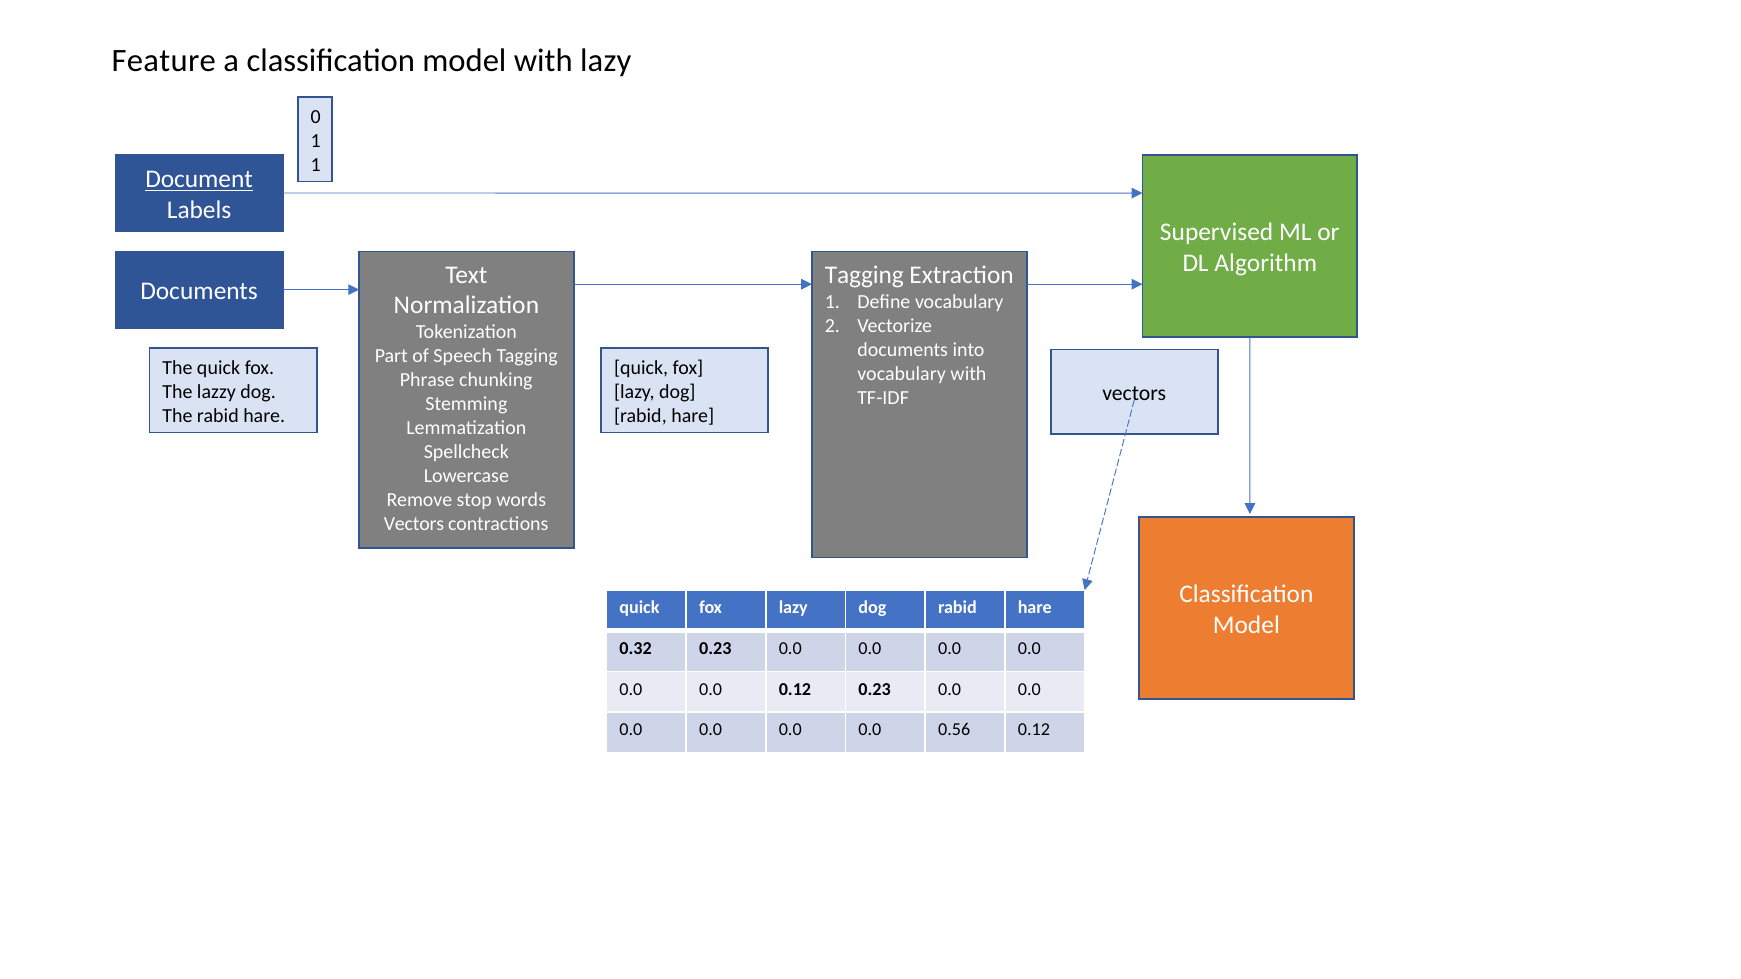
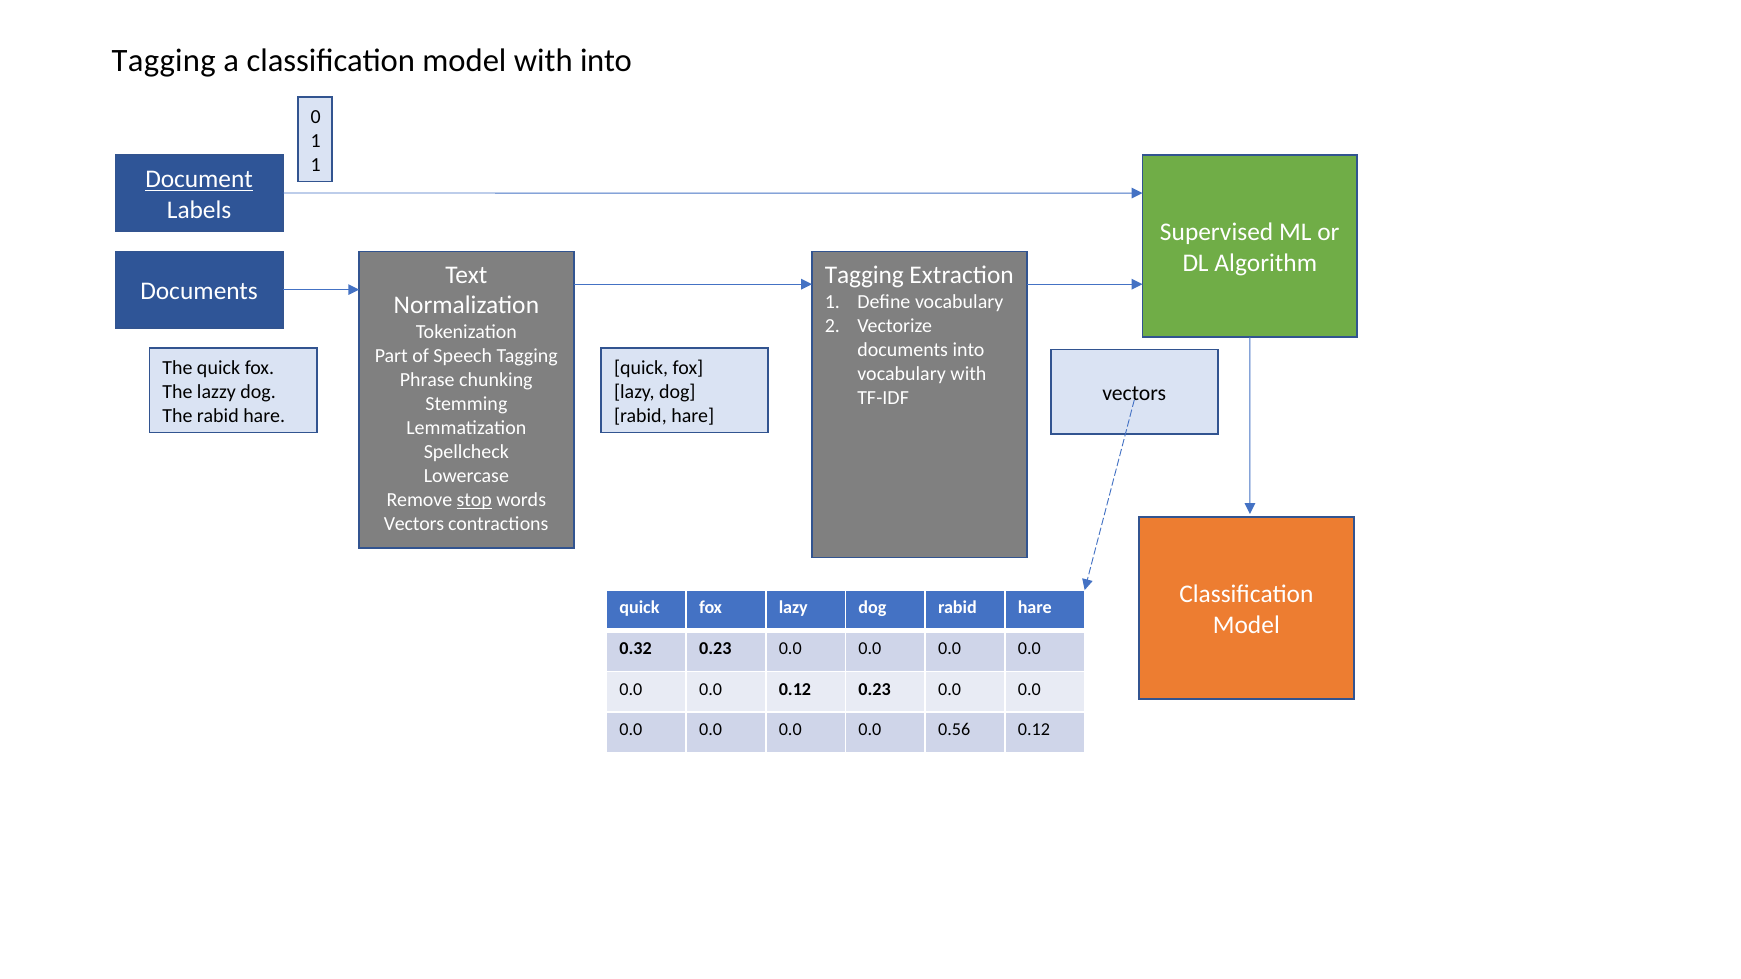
Feature: Feature -> Tagging (164, 61)
with lazy: lazy -> into (606, 61)
stop underline: none -> present (474, 500)
